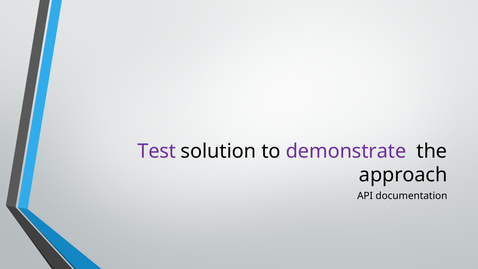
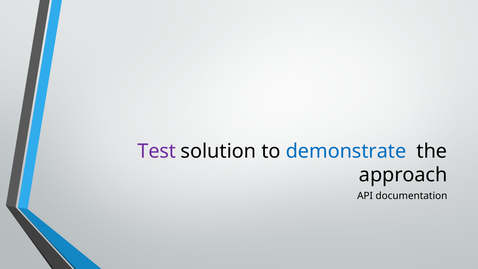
demonstrate colour: purple -> blue (346, 151)
